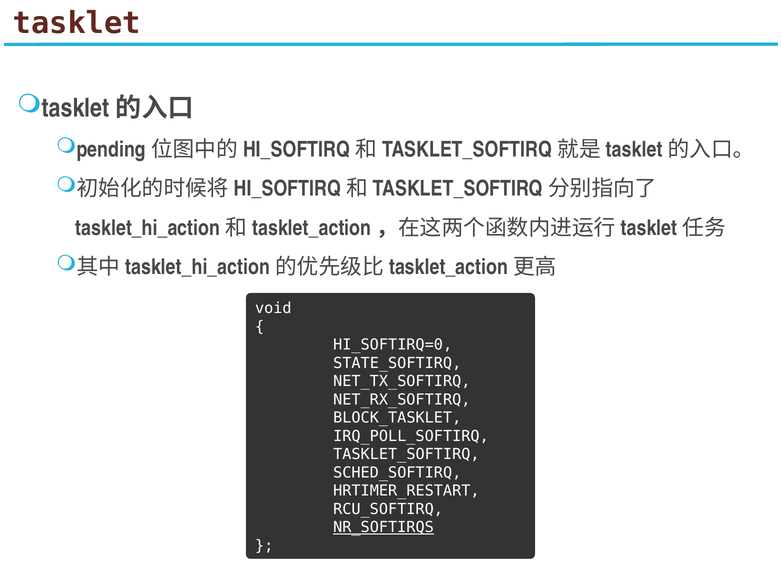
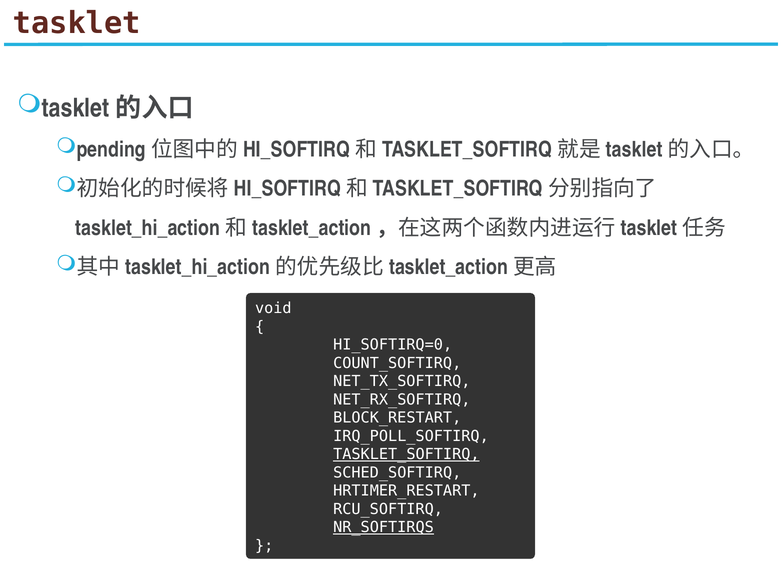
STATE_SOFTIRQ: STATE_SOFTIRQ -> COUNT_SOFTIRQ (397, 363)
BLOCK_TASKLET: BLOCK_TASKLET -> BLOCK_RESTART (397, 418)
TASKLET_SOFTIRQ underline: none -> present (406, 454)
